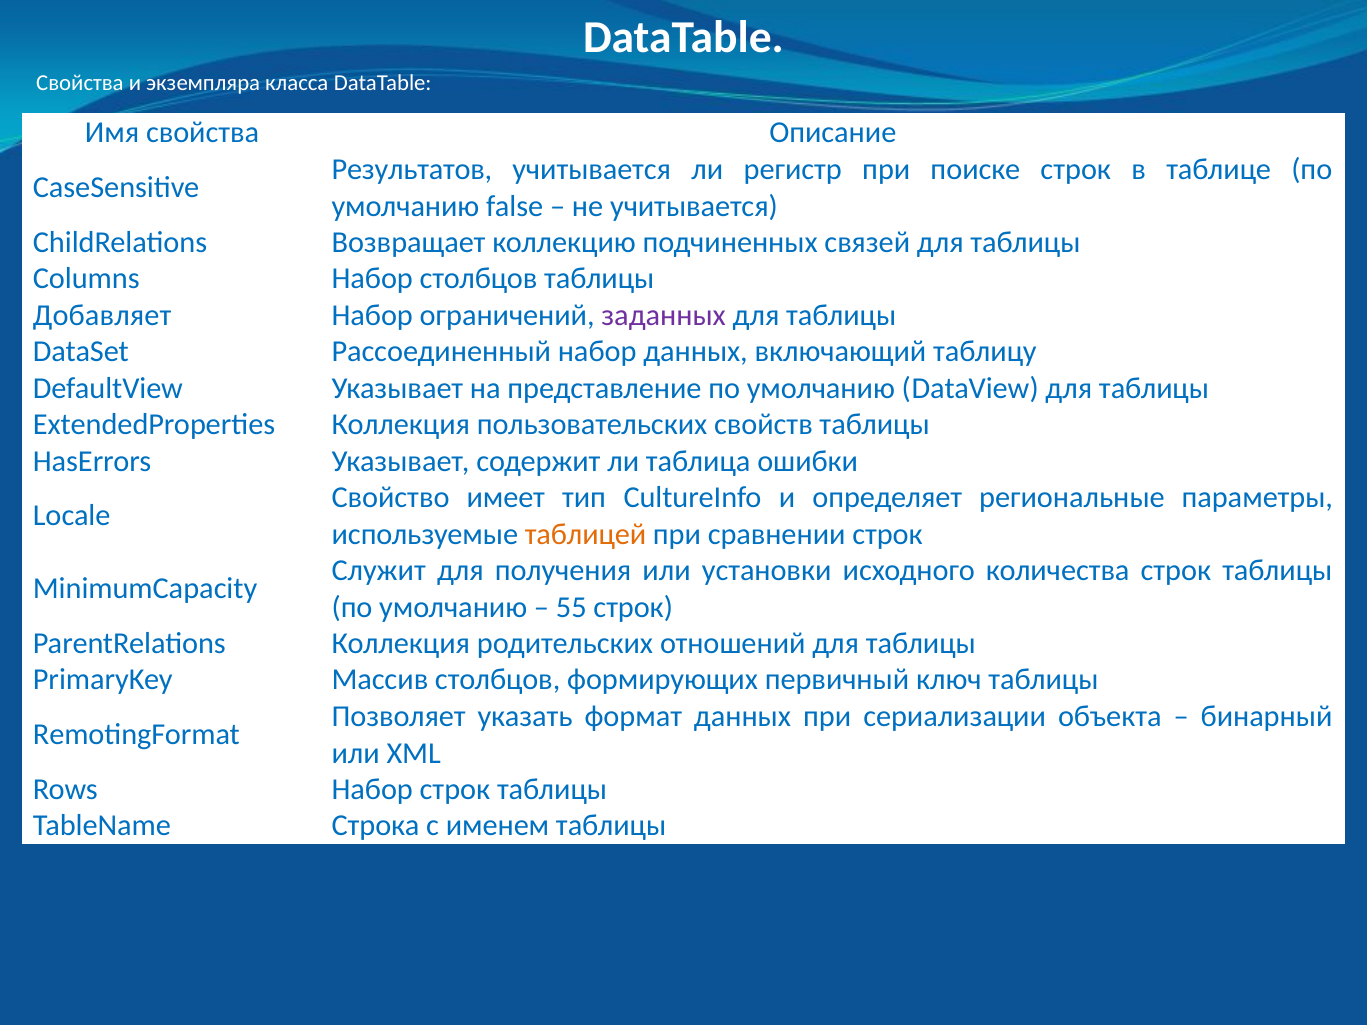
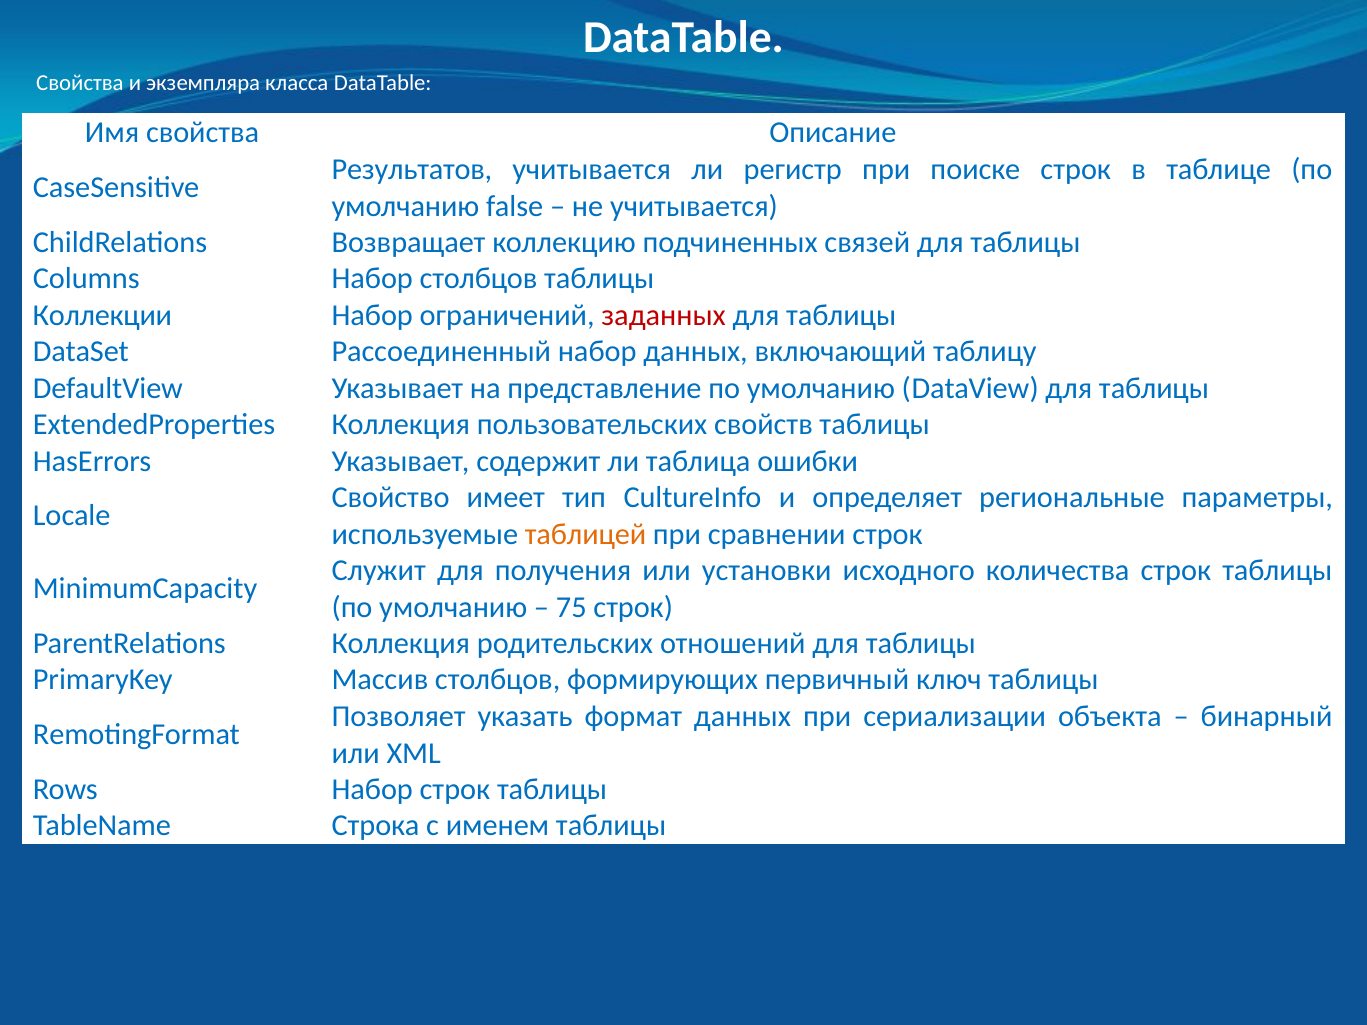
Добавляет: Добавляет -> Коллекции (102, 315)
заданных colour: purple -> red (664, 315)
55: 55 -> 75 (571, 608)
